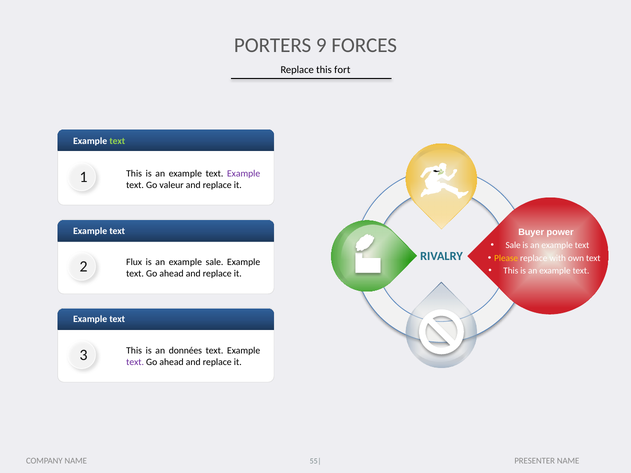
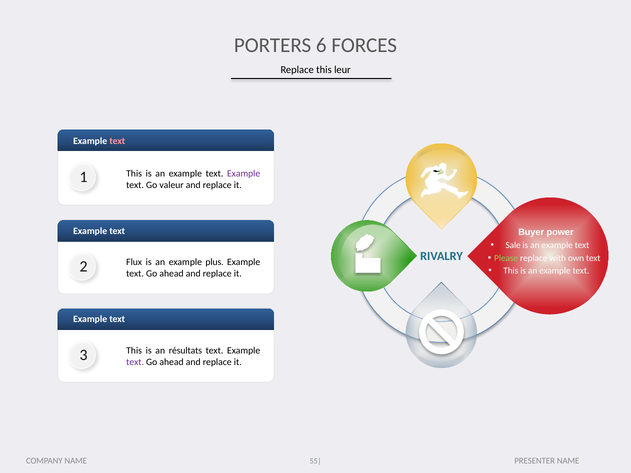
9: 9 -> 6 (321, 45)
fort: fort -> leur (342, 70)
text colour: light green -> pink (117, 141)
Please colour: yellow -> light green (506, 258)
example sale: sale -> plus (215, 262)
données: données -> résultats (185, 351)
